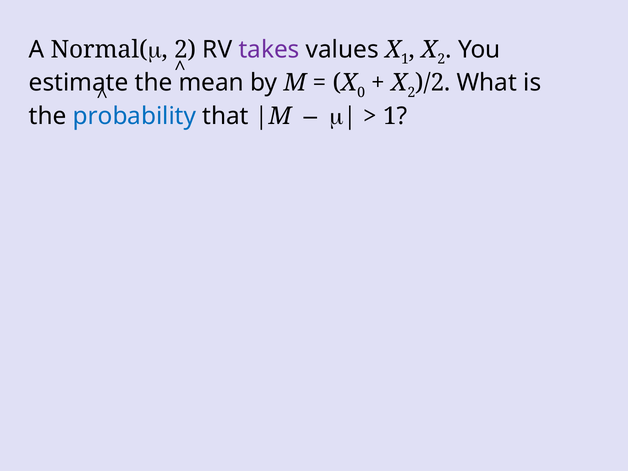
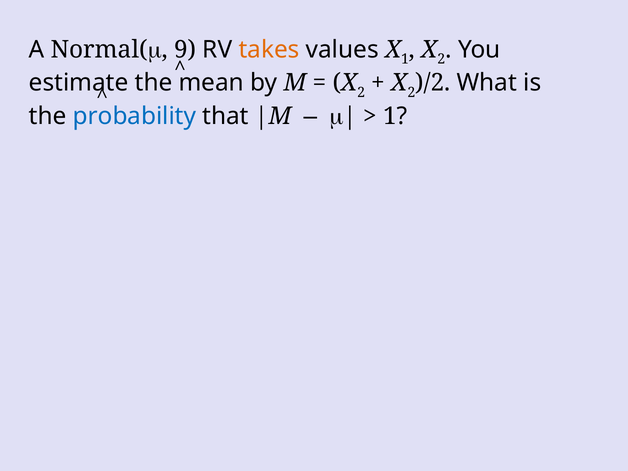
2: 2 -> 9 (185, 50)
takes colour: purple -> orange (269, 50)
0: 0 -> 2 (361, 92)
